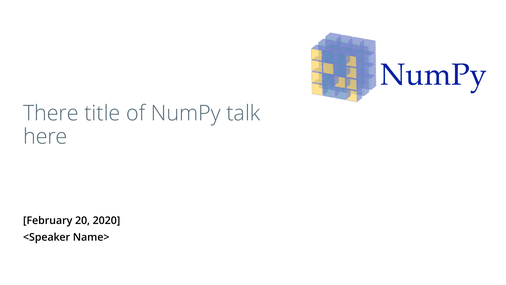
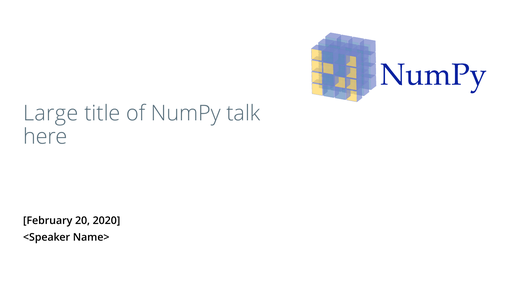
There: There -> Large (51, 113)
